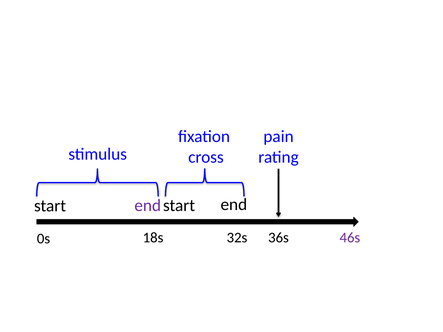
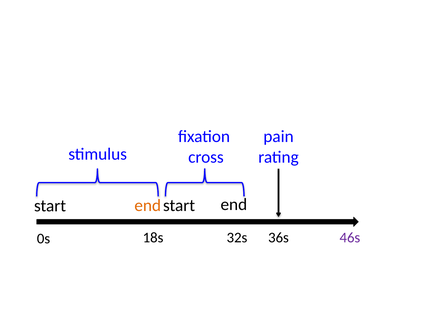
end colour: purple -> orange (148, 206)
